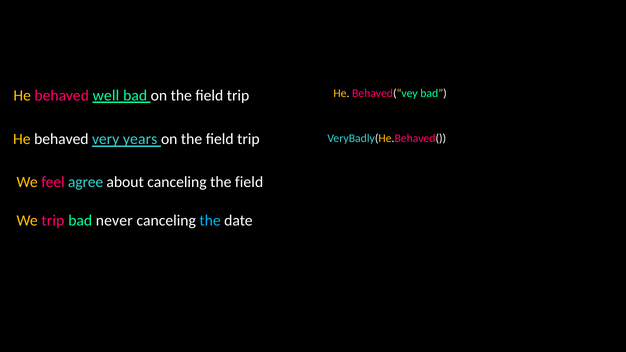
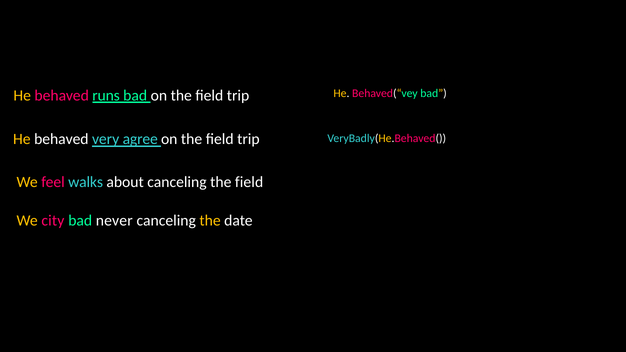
well: well -> runs (106, 96)
years: years -> agree (140, 139)
agree: agree -> walks (86, 182)
We trip: trip -> city (53, 221)
the colour: light blue -> yellow (210, 221)
